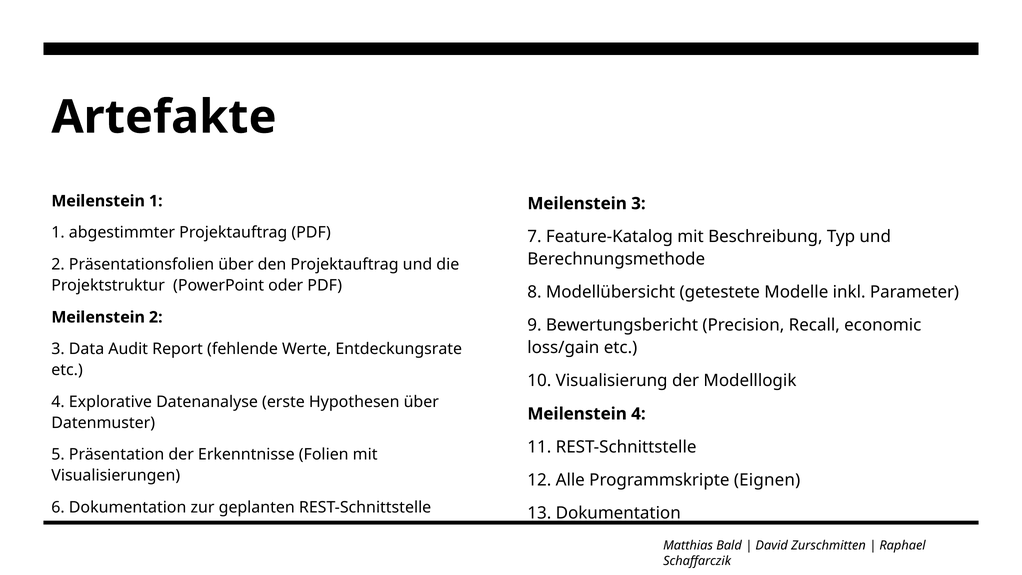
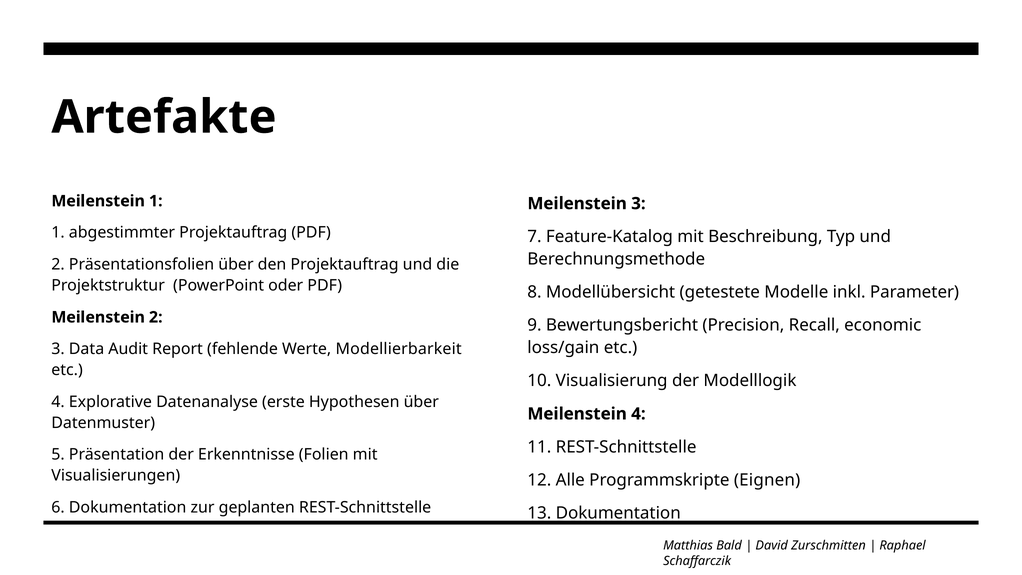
Entdeckungsrate: Entdeckungsrate -> Modellierbarkeit (399, 349)
